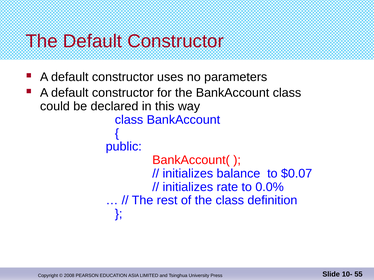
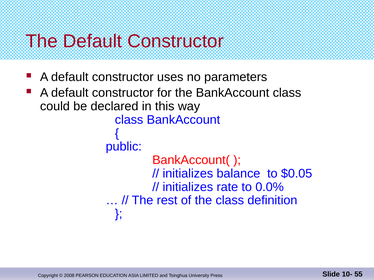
$0.07: $0.07 -> $0.05 (297, 174)
